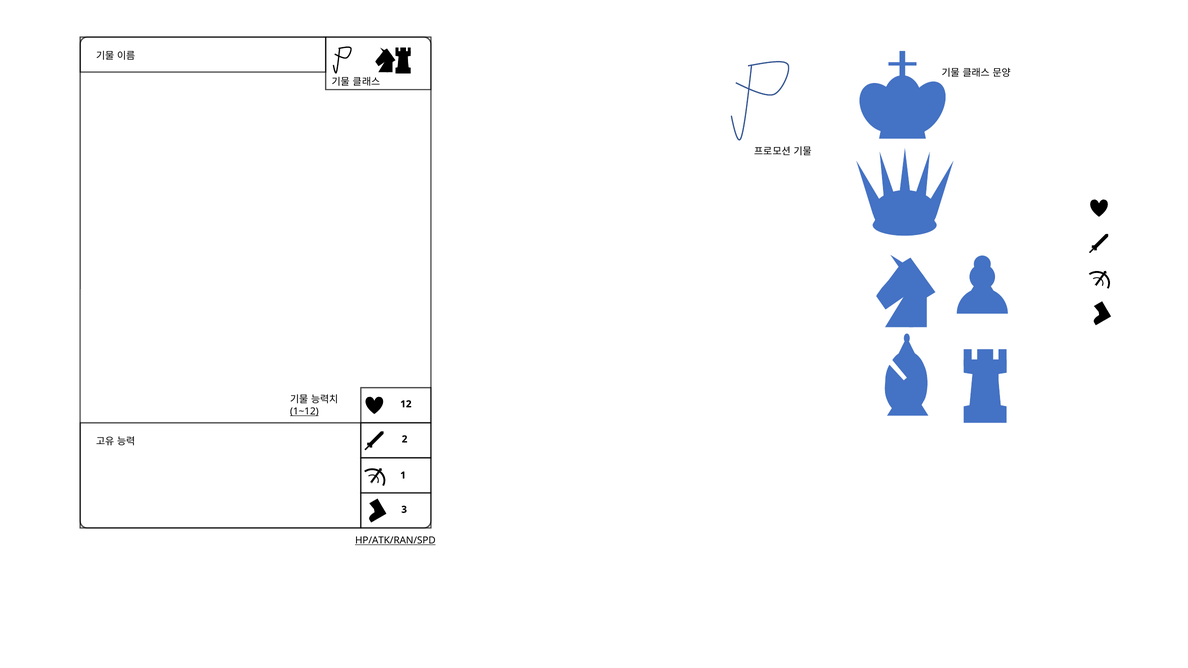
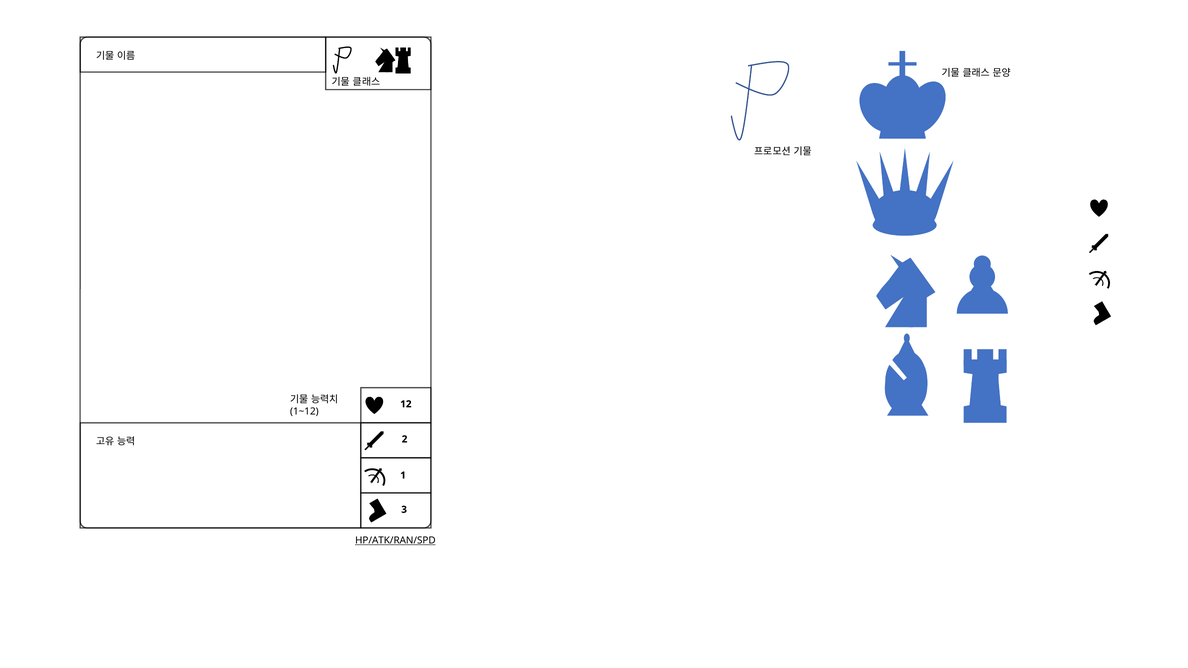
1~12 underline: present -> none (304, 412)
